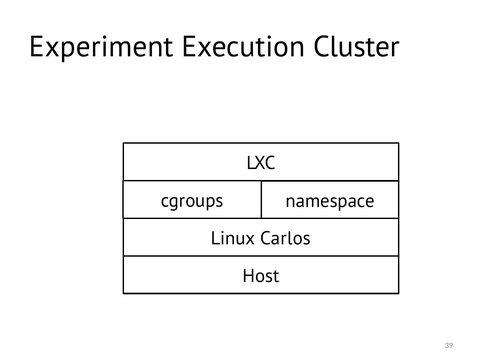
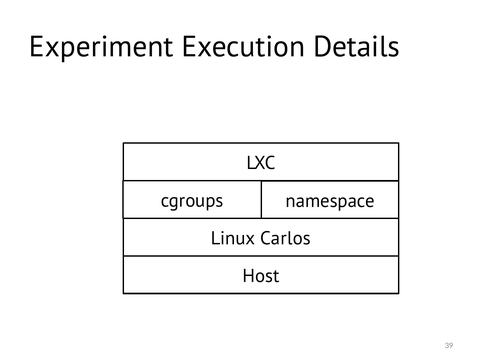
Cluster: Cluster -> Details (356, 47)
